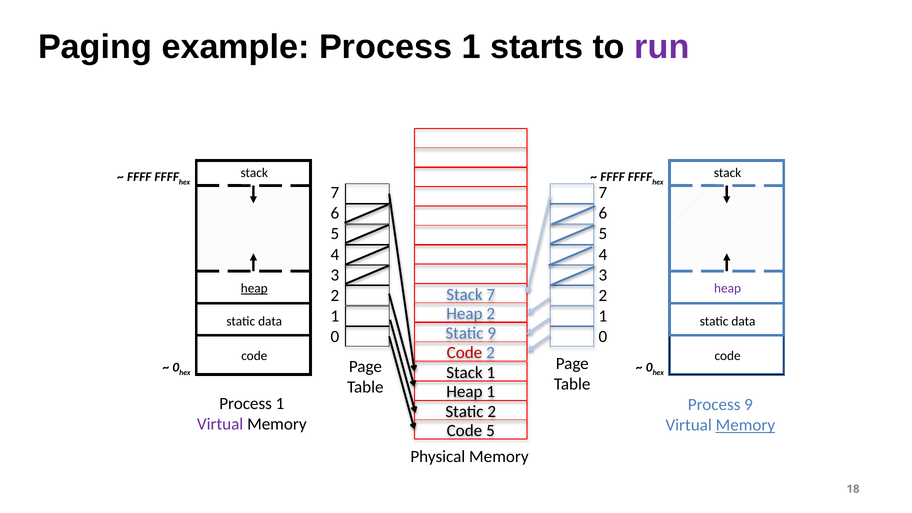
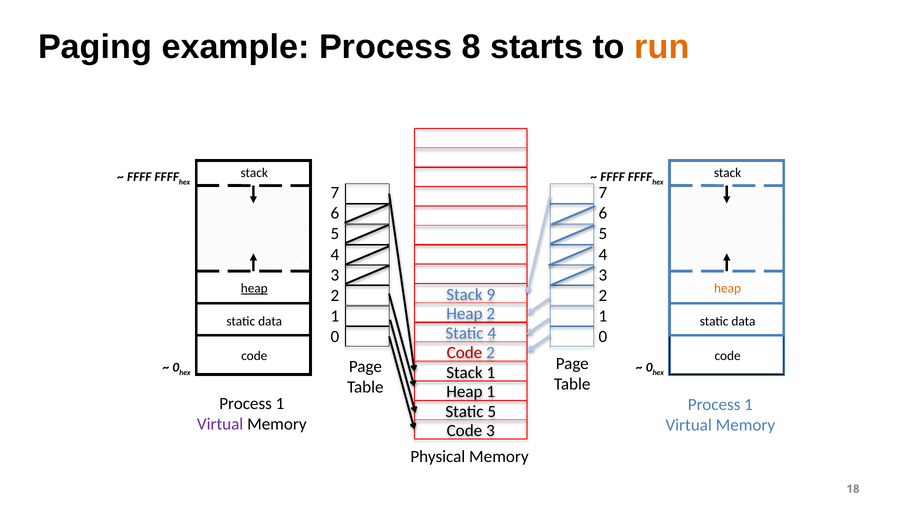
example Process 1: 1 -> 8 (471, 47)
run colour: purple -> orange (662, 47)
heap colour: purple -> orange (728, 288)
Stack 7: 7 -> 9 (491, 294)
Static 9: 9 -> 4 (492, 333)
9: 9 -> 1 (749, 405)
Static 2: 2 -> 5 (492, 411)
Memory underline: present -> none (745, 425)
Code 5: 5 -> 3 (490, 431)
